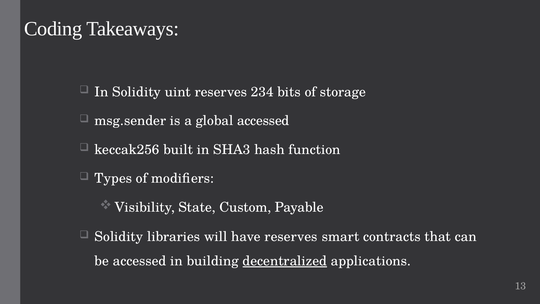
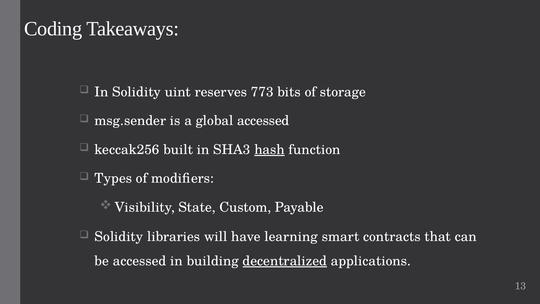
234: 234 -> 773 (262, 92)
hash underline: none -> present (270, 150)
have reserves: reserves -> learning (291, 237)
